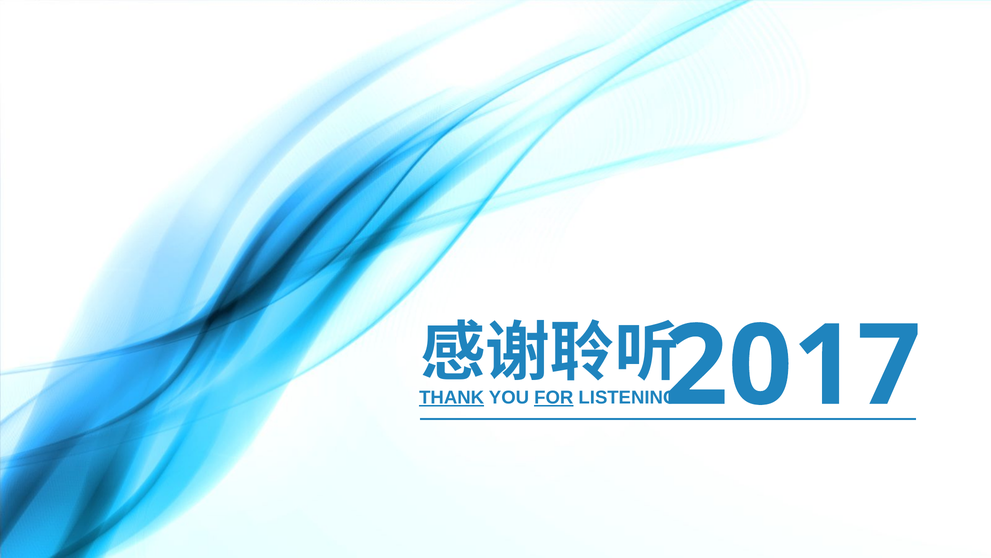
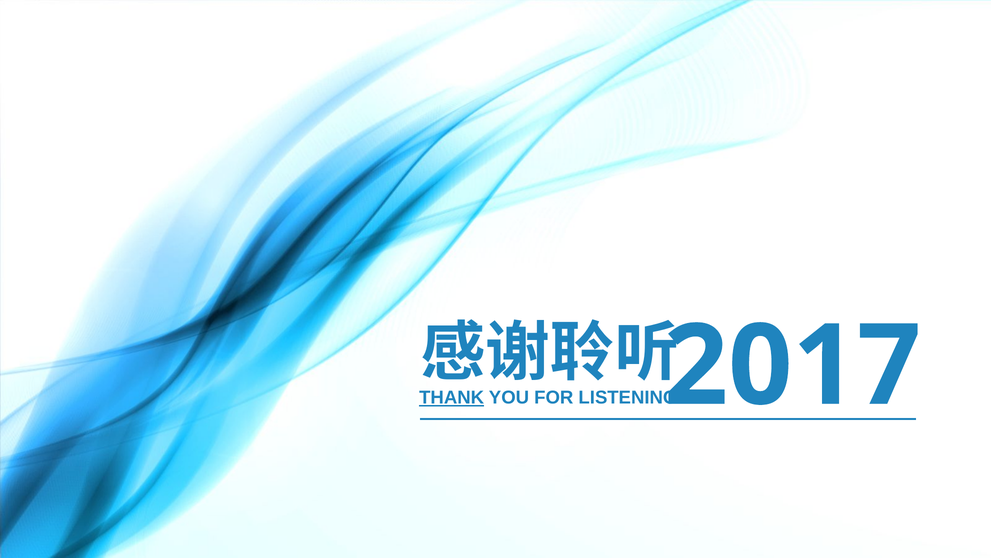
FOR underline: present -> none (554, 397)
